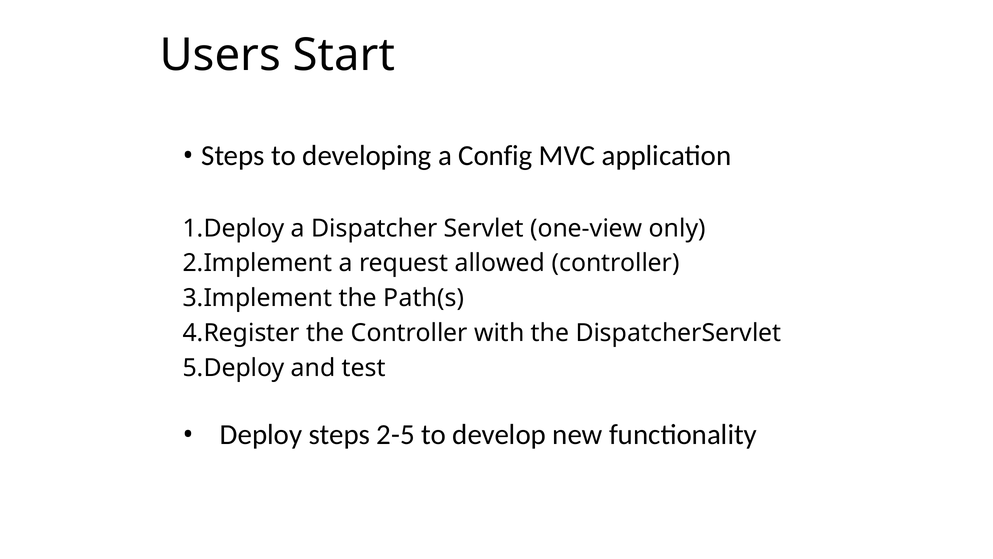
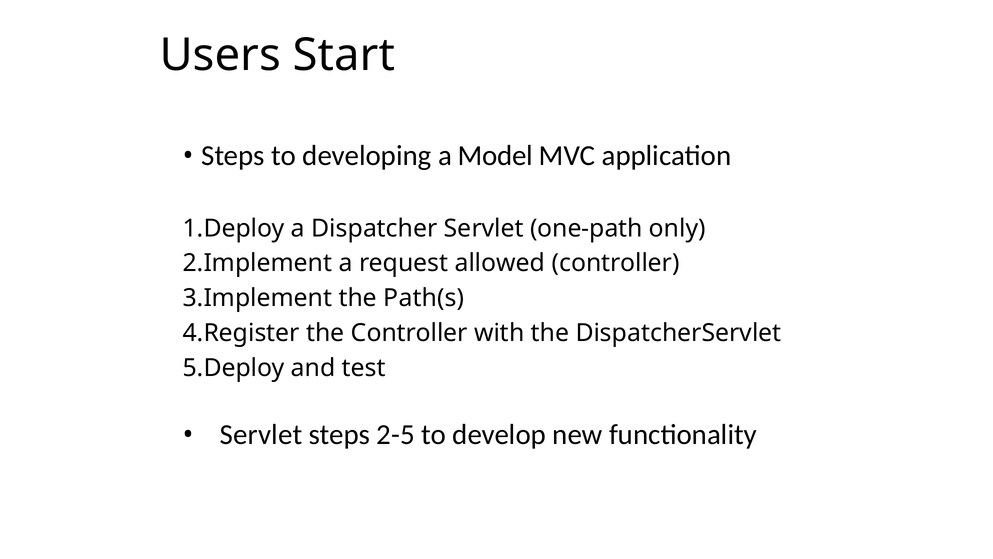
Config: Config -> Model (495, 156)
one-view: one-view -> one-path (586, 228)
Deploy: Deploy -> Servlet (261, 434)
